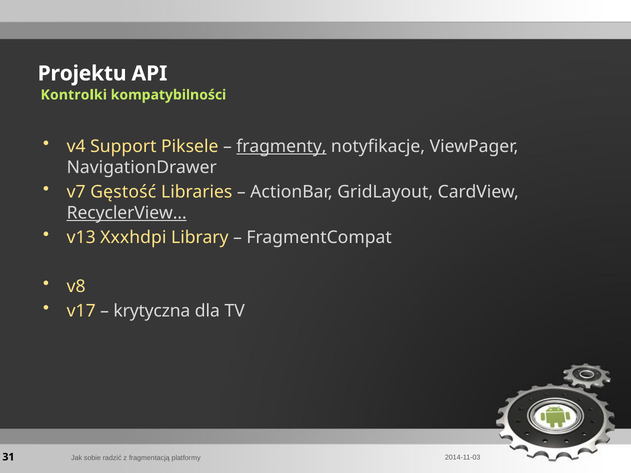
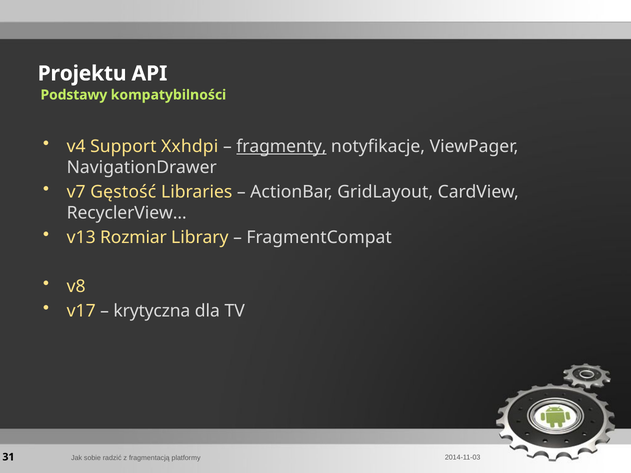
Kontrolki: Kontrolki -> Podstawy (74, 95)
Piksele: Piksele -> Xxhdpi (190, 146)
RecyclerView… underline: present -> none (127, 213)
Xxxhdpi: Xxxhdpi -> Rozmiar (133, 237)
